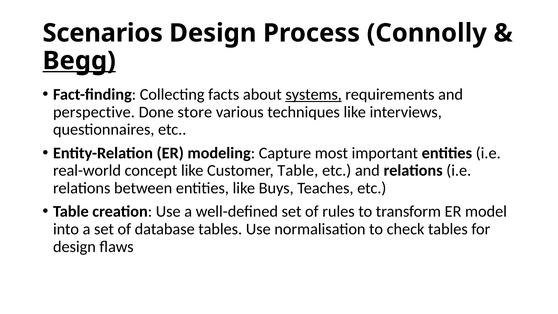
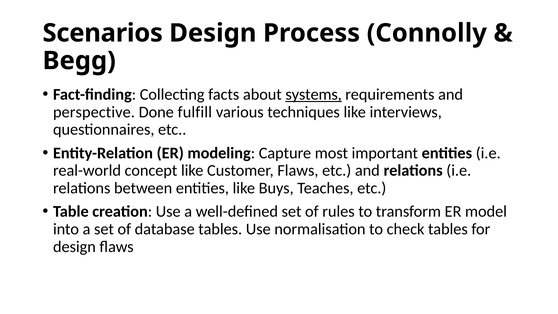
Begg underline: present -> none (79, 61)
store: store -> fulfill (195, 112)
Customer Table: Table -> Flaws (298, 170)
